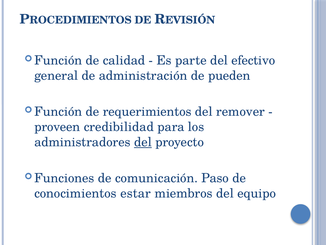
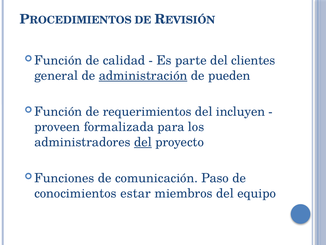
efectivo: efectivo -> clientes (253, 60)
administración underline: none -> present (143, 75)
remover: remover -> incluyen (241, 111)
credibilidad: credibilidad -> formalizada (119, 127)
